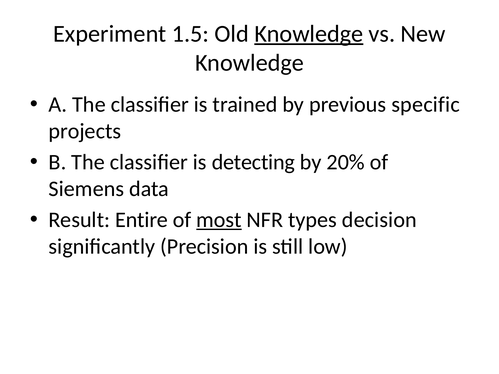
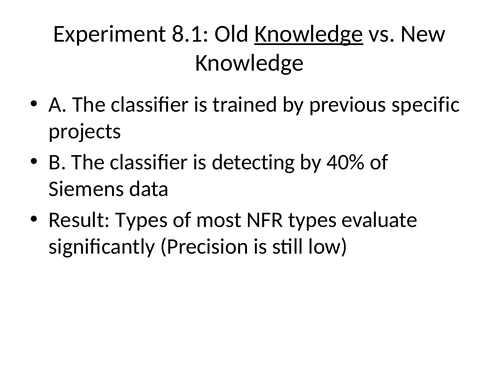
1.5: 1.5 -> 8.1 (190, 34)
20%: 20% -> 40% (346, 162)
Result Entire: Entire -> Types (141, 220)
most underline: present -> none (219, 220)
decision: decision -> evaluate (380, 220)
